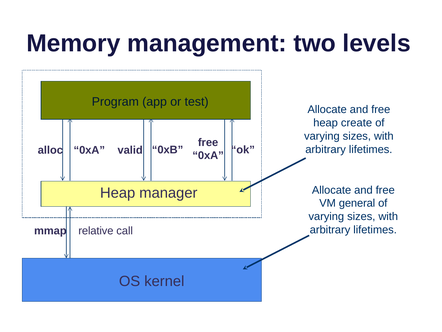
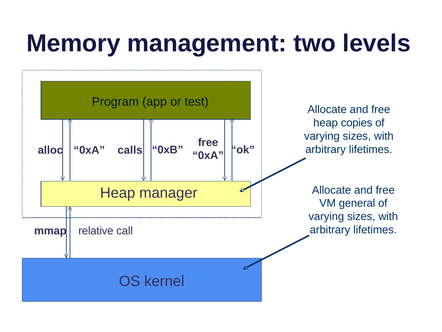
create: create -> copies (357, 123)
valid: valid -> calls (130, 150)
